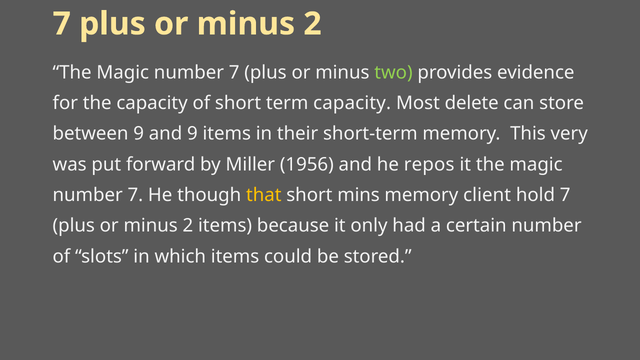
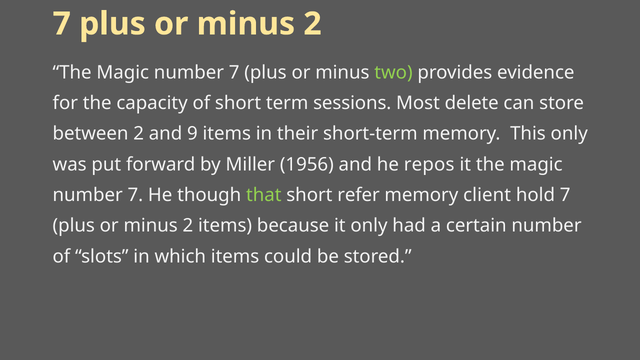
term capacity: capacity -> sessions (352, 103)
between 9: 9 -> 2 (139, 134)
This very: very -> only (569, 134)
that colour: yellow -> light green (264, 195)
mins: mins -> refer (359, 195)
